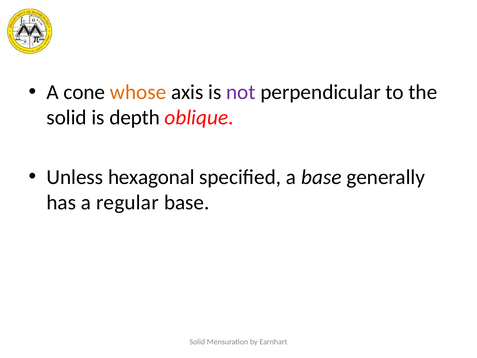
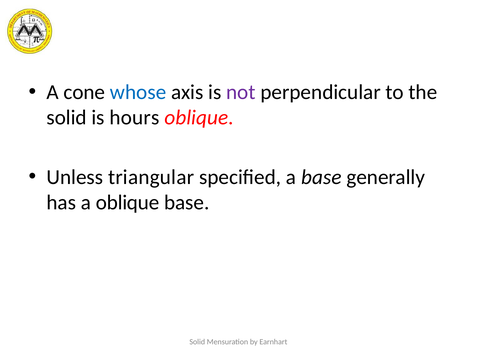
whose colour: orange -> blue (138, 92)
depth: depth -> hours (134, 118)
hexagonal: hexagonal -> triangular (151, 177)
a regular: regular -> oblique (128, 202)
